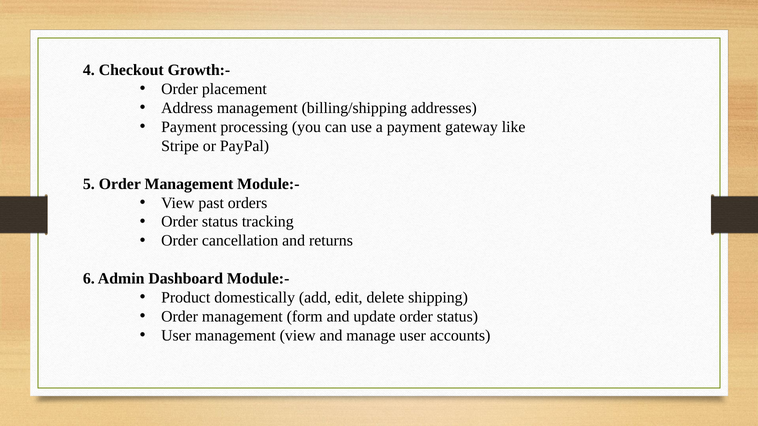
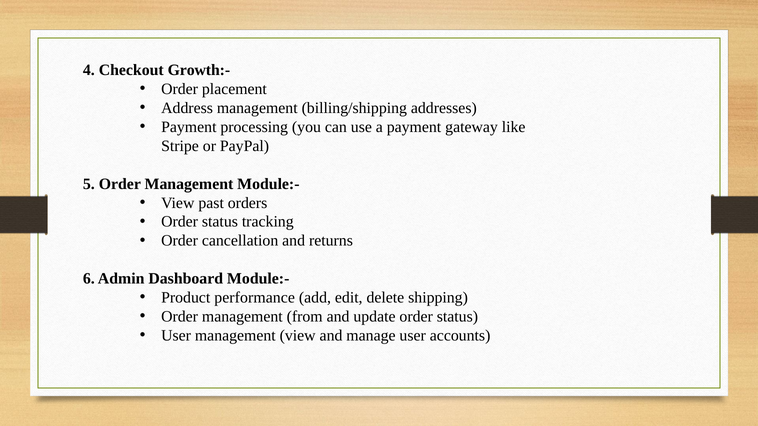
domestically: domestically -> performance (255, 298)
form: form -> from (305, 317)
